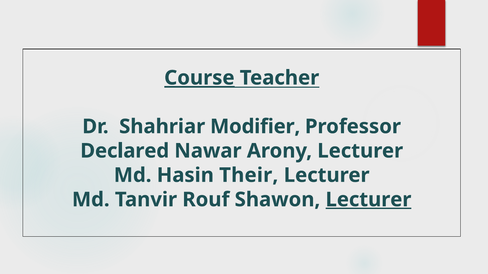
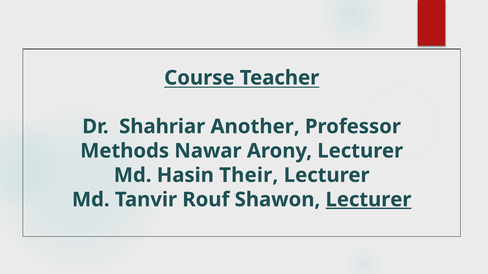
Course underline: present -> none (199, 78)
Modifier: Modifier -> Another (255, 127)
Declared: Declared -> Methods (125, 151)
